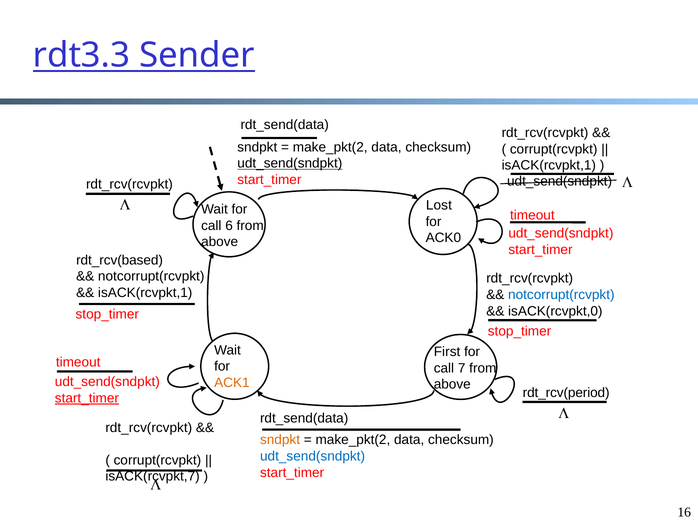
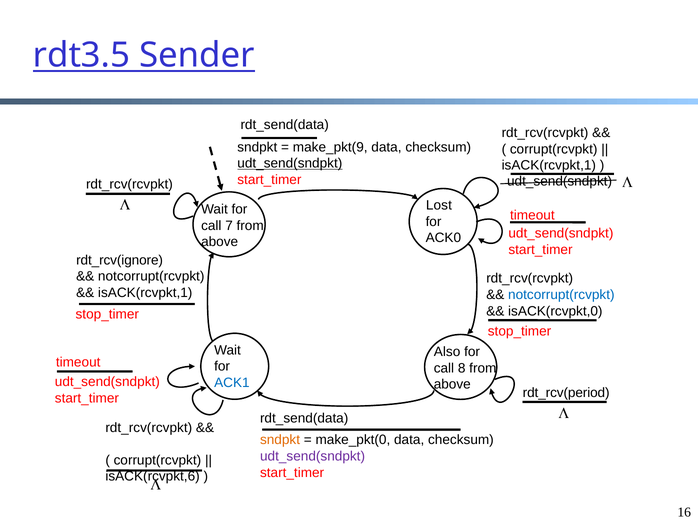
rdt3.3: rdt3.3 -> rdt3.5 (81, 55)
make_pkt(2: make_pkt(2 -> make_pkt(9 (330, 147)
6: 6 -> 7 (229, 226)
rdt_rcv(based: rdt_rcv(based -> rdt_rcv(ignore (120, 260)
First: First -> Also (447, 352)
7: 7 -> 8 (462, 368)
ACK1 colour: orange -> blue (232, 383)
start_timer underline: present -> none (87, 398)
make_pkt(2: make_pkt(2 -> make_pkt(0 (353, 440)
udt_send(sndpkt colour: blue -> purple (313, 457)
isACK(rcvpkt,7: isACK(rcvpkt,7 -> isACK(rcvpkt,6 (153, 477)
